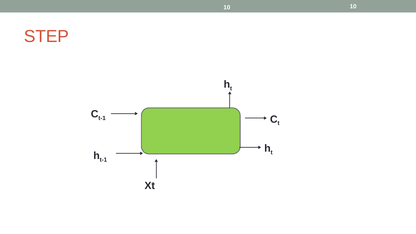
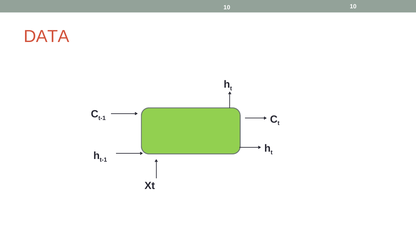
STEP: STEP -> DATA (46, 36)
